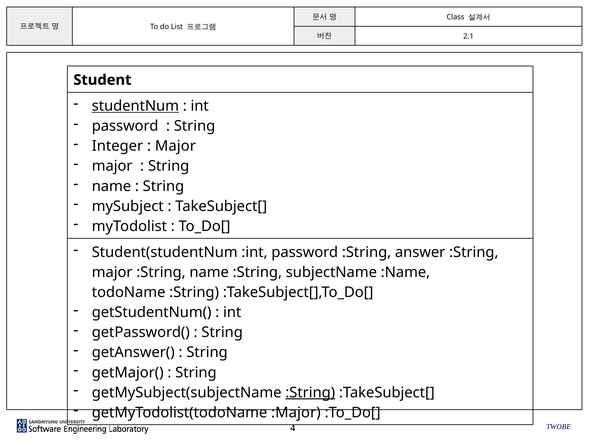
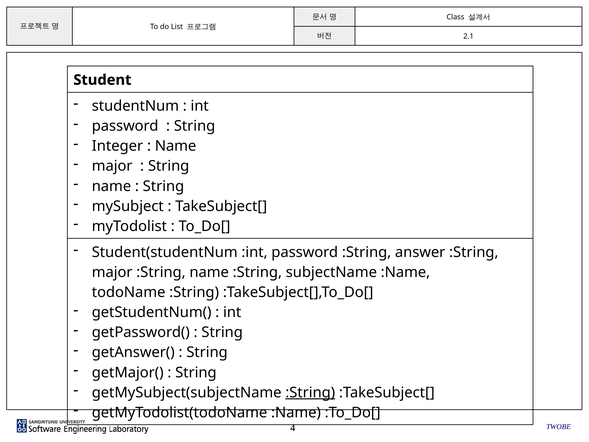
studentNum underline: present -> none (135, 106)
Major: Major -> Name (176, 146)
getMyTodolist(todoName :Major: :Major -> :Name (296, 412)
